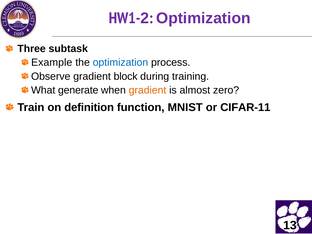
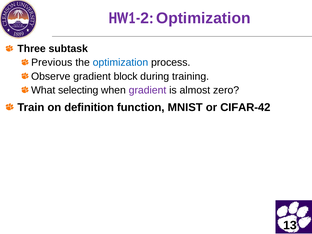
Example: Example -> Previous (52, 63)
generate: generate -> selecting (78, 90)
gradient colour: orange -> purple (148, 90)
CIFAR-11: CIFAR-11 -> CIFAR-42 (245, 107)
